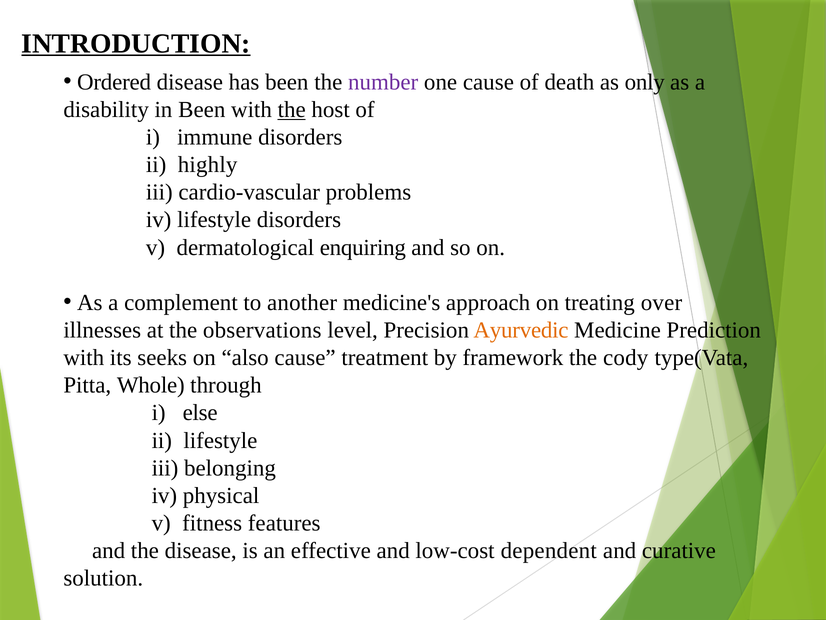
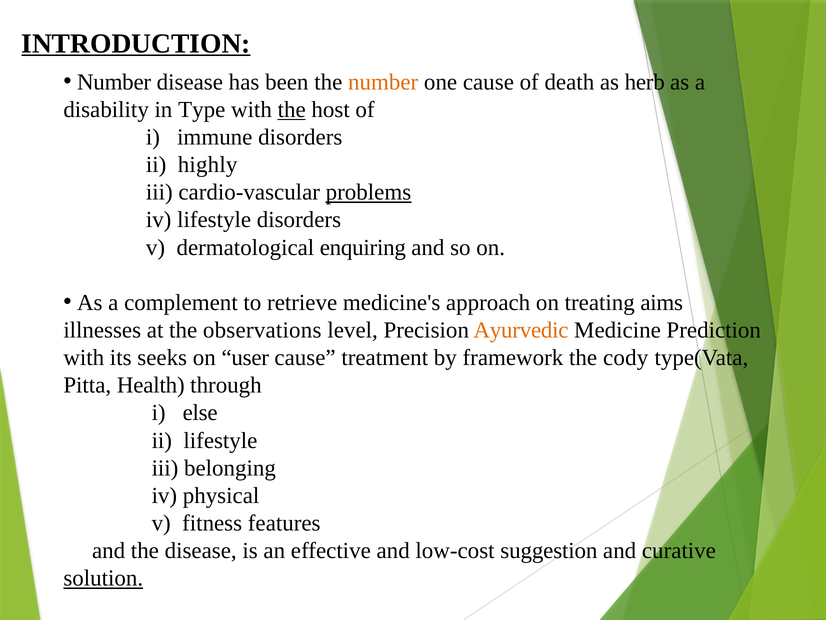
Ordered: Ordered -> Number (114, 82)
number colour: purple -> orange (383, 82)
only: only -> herb (645, 82)
in Been: Been -> Type (202, 110)
problems underline: none -> present (368, 192)
another: another -> retrieve (302, 302)
over: over -> aims (662, 302)
also: also -> user (245, 357)
Whole: Whole -> Health (151, 385)
dependent: dependent -> suggestion (549, 550)
solution underline: none -> present (103, 578)
